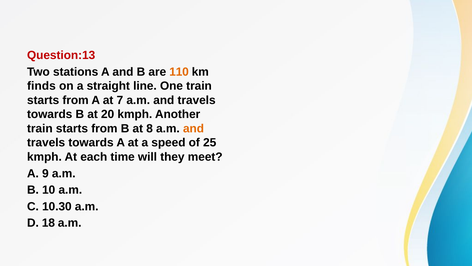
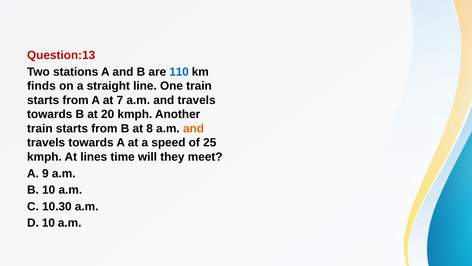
110 colour: orange -> blue (179, 72)
each: each -> lines (94, 157)
D 18: 18 -> 10 (48, 223)
